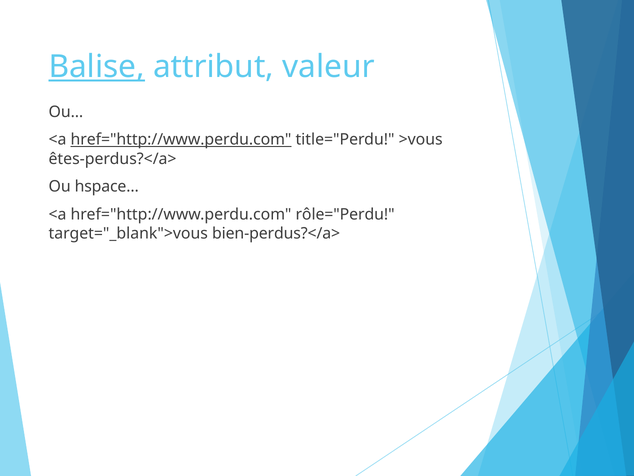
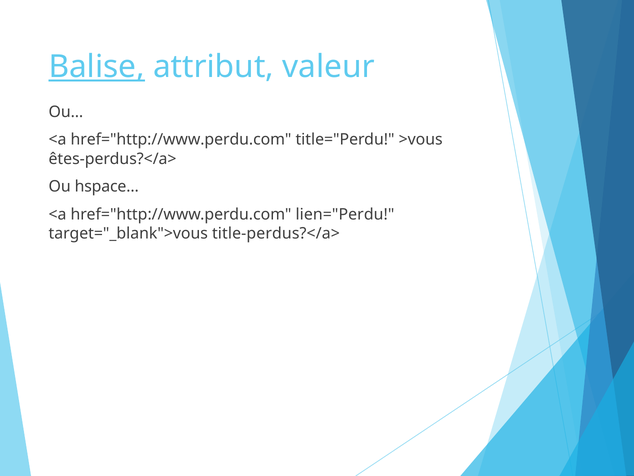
href="http://www.perdu.com underline: present -> none (181, 140)
rôle="Perdu: rôle="Perdu -> lien="Perdu (345, 214)
bien-perdus?</a>: bien-perdus?</a> -> title-perdus?</a> (276, 233)
